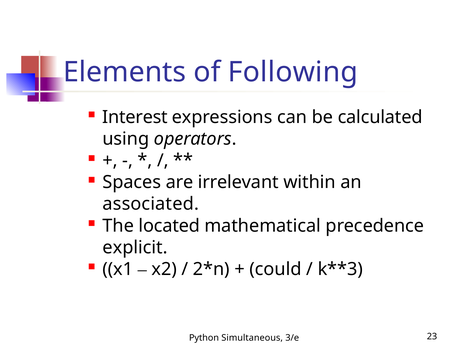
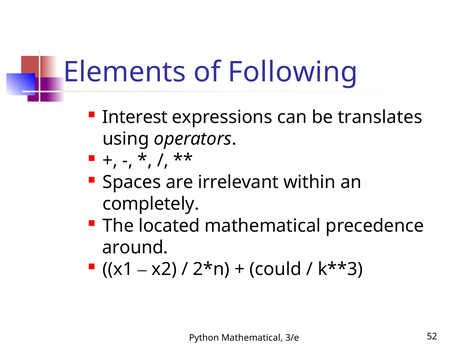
calculated: calculated -> translates (380, 117)
associated: associated -> completely (151, 204)
explicit: explicit -> around (135, 247)
Python Simultaneous: Simultaneous -> Mathematical (252, 338)
23: 23 -> 52 (432, 336)
